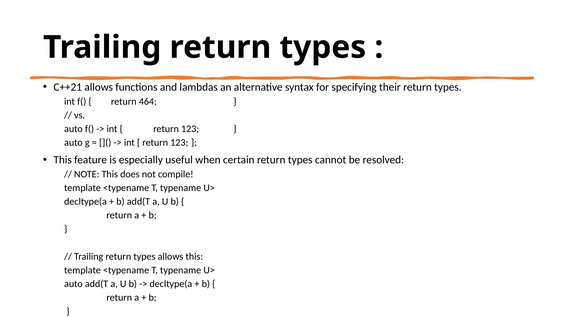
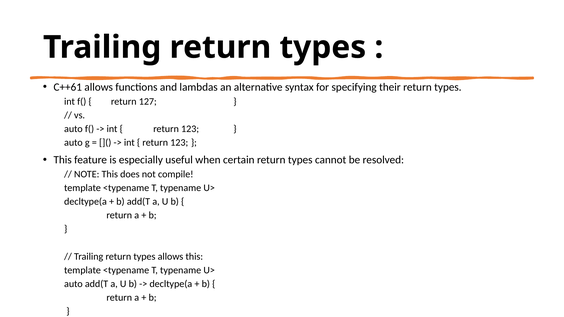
C++21: C++21 -> C++61 (68, 87)
464: 464 -> 127 (148, 101)
